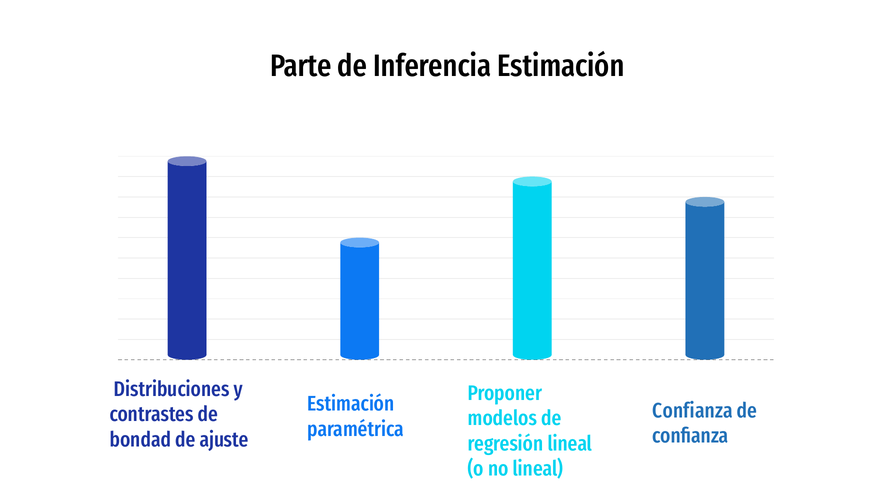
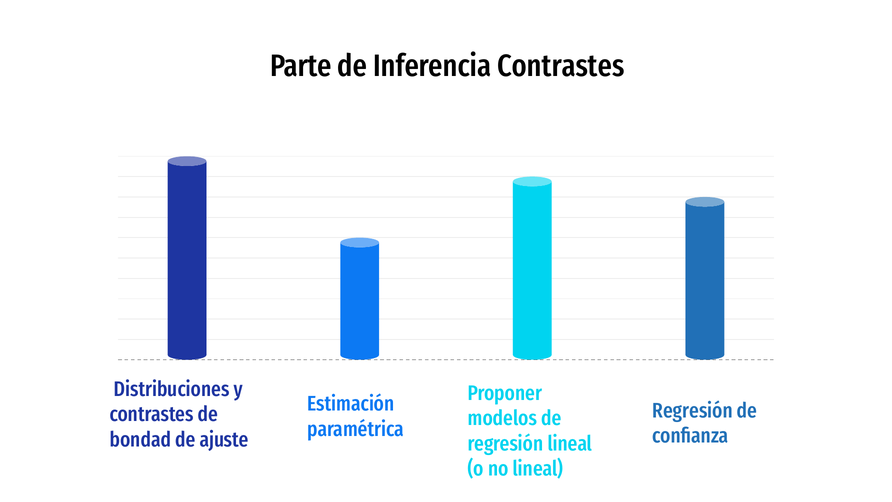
Inferencia Estimación: Estimación -> Contrastes (561, 66)
Confianza: Confianza -> Regresión (693, 410)
